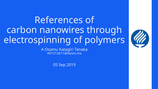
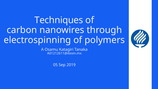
References: References -> Techniques (59, 20)
